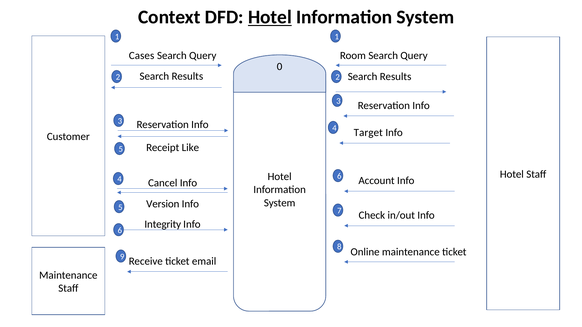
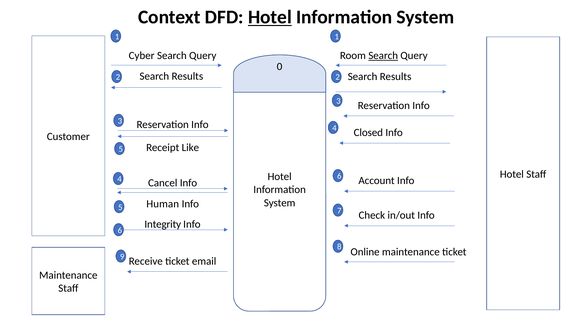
Cases: Cases -> Cyber (142, 56)
Search underline: none -> present (383, 56)
Target: Target -> Closed (368, 133)
Version: Version -> Human (163, 204)
